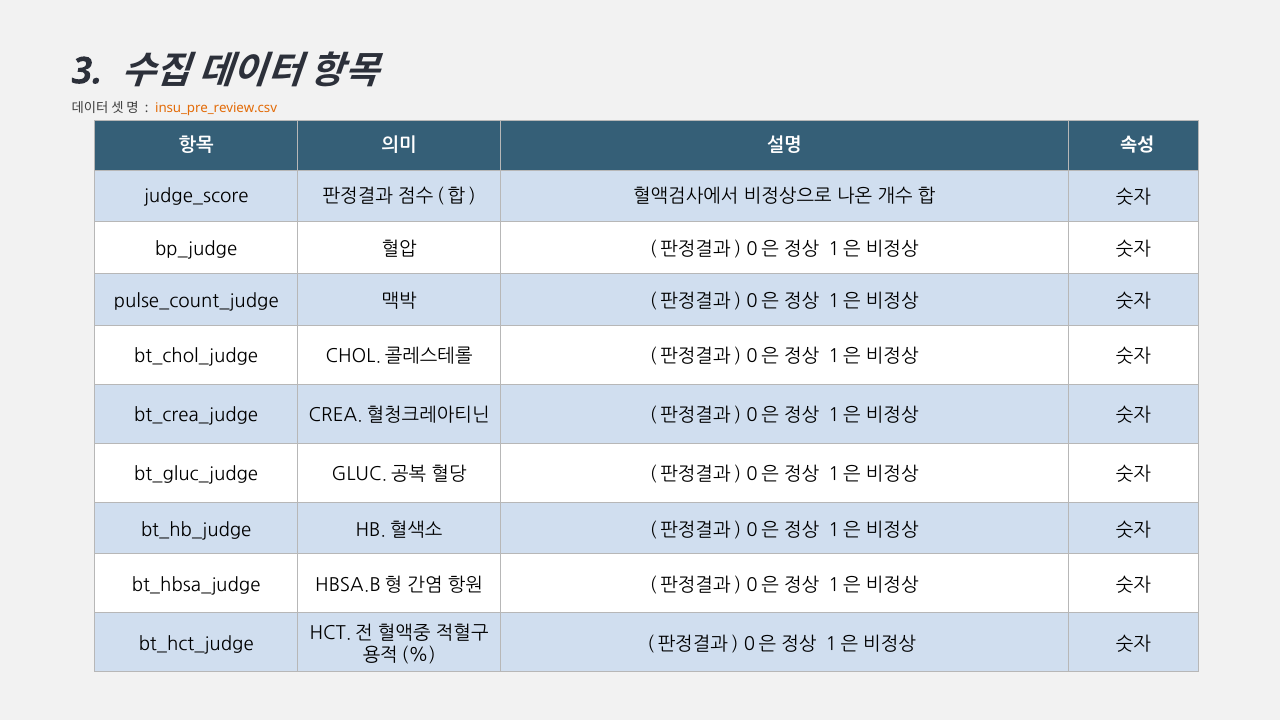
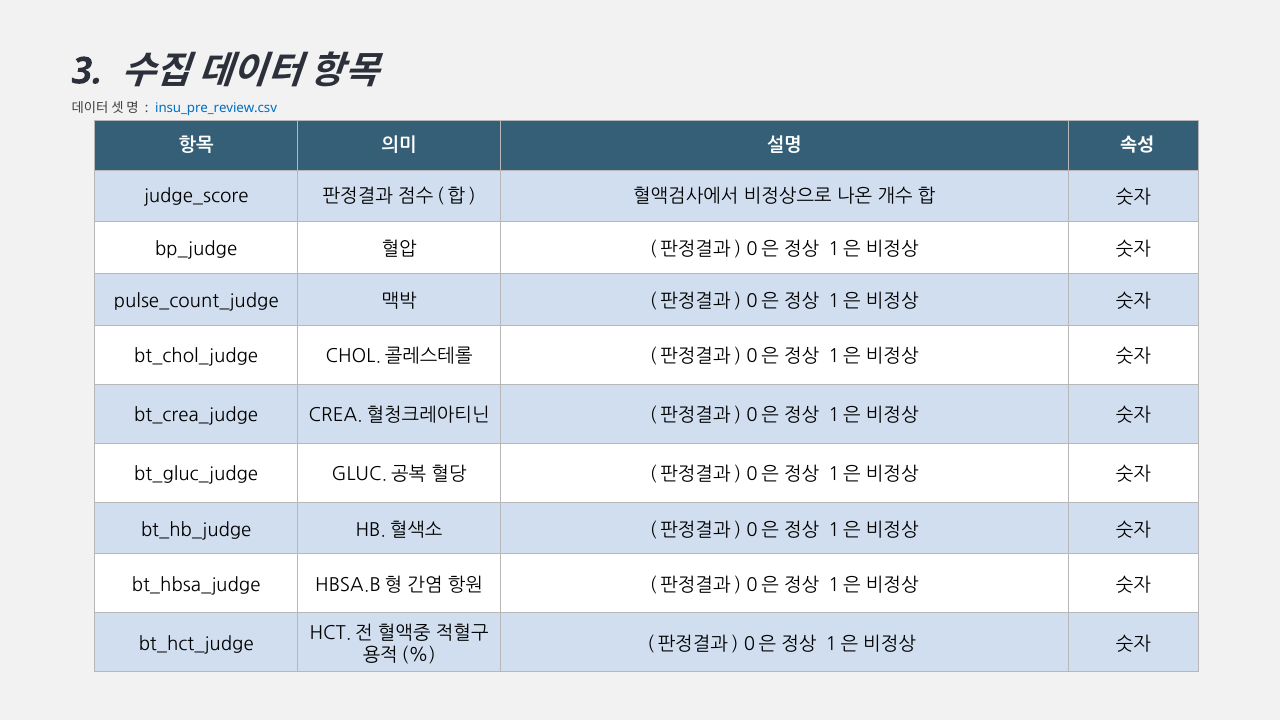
insu_pre_review.csv colour: orange -> blue (216, 108)
